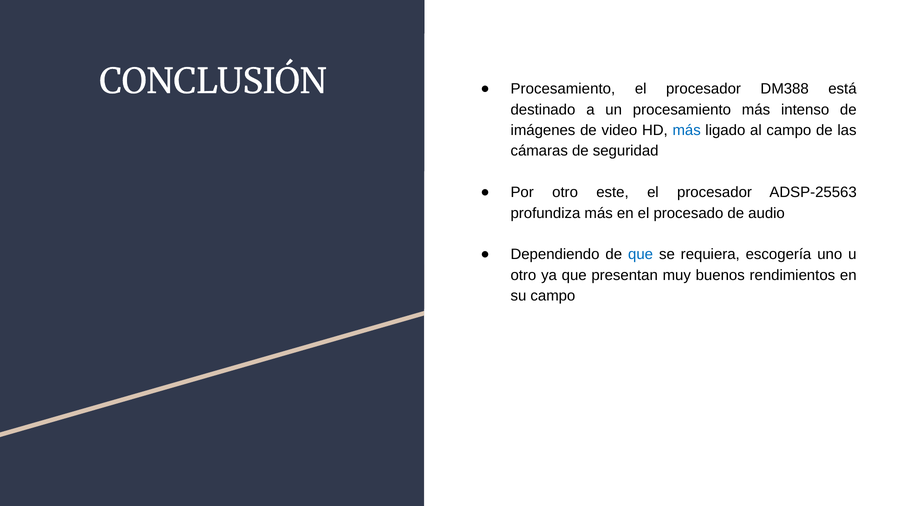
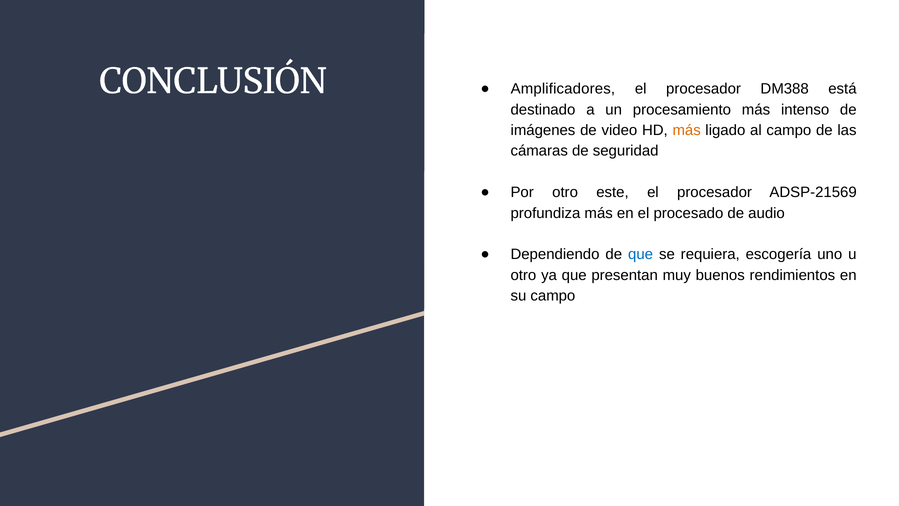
Procesamiento: Procesamiento -> Amplificadores (563, 89)
más colour: blue -> orange (687, 130)
ADSP-25563: ADSP-25563 -> ADSP-21569 (813, 192)
